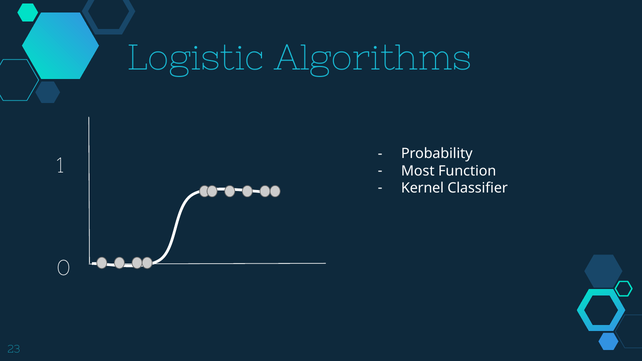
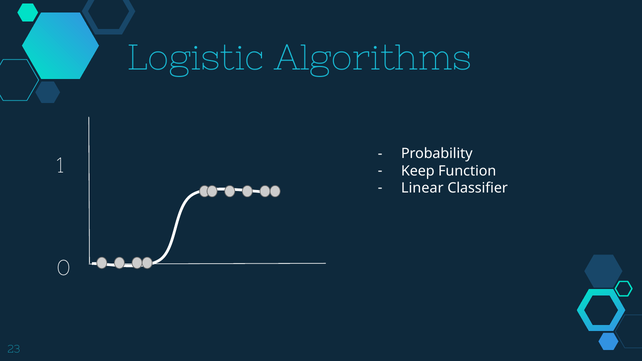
Most: Most -> Keep (418, 171)
Kernel: Kernel -> Linear (422, 188)
